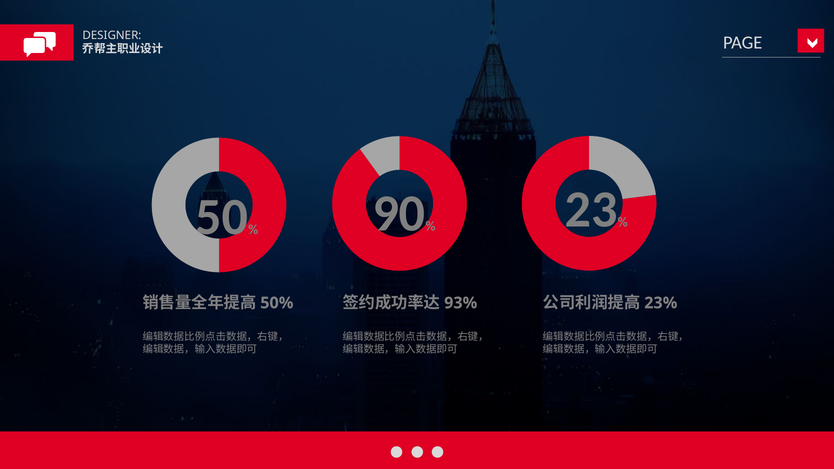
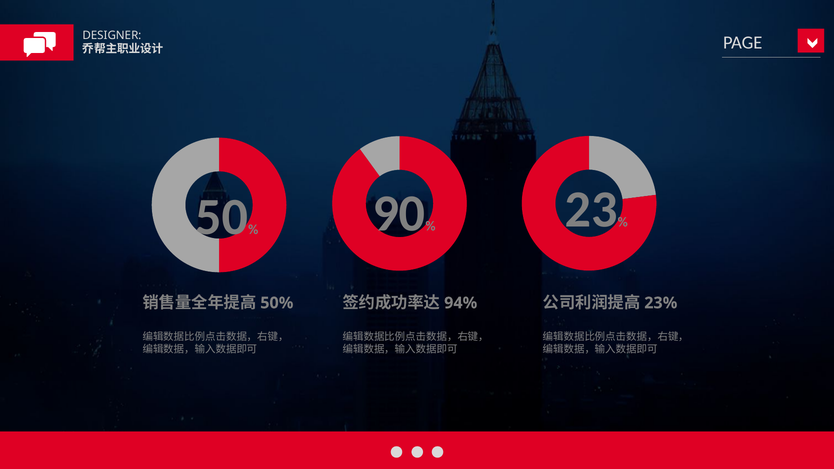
93%: 93% -> 94% (461, 303)
